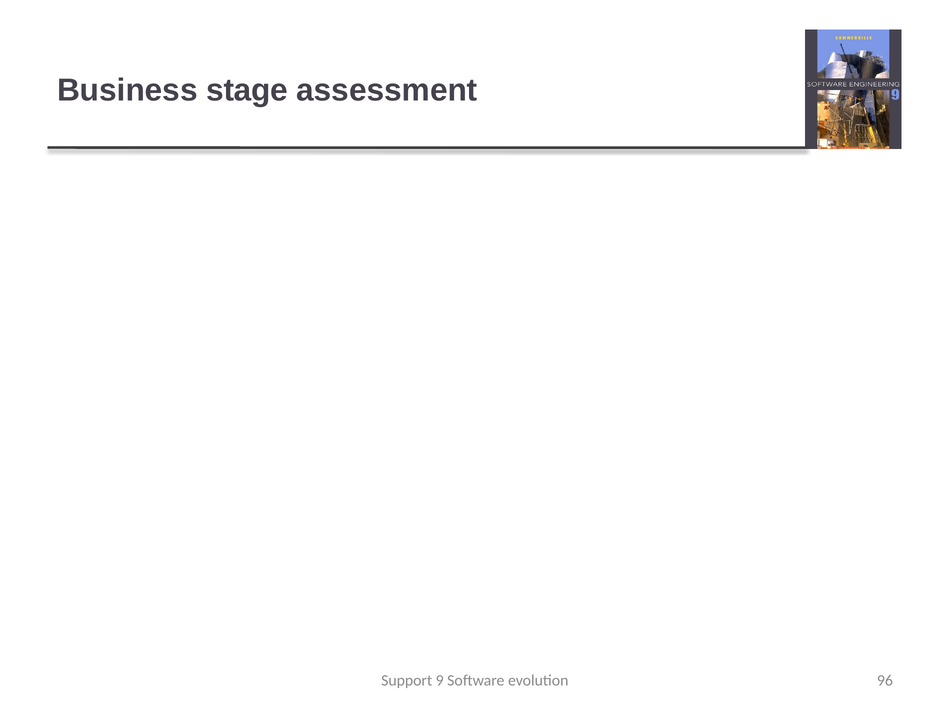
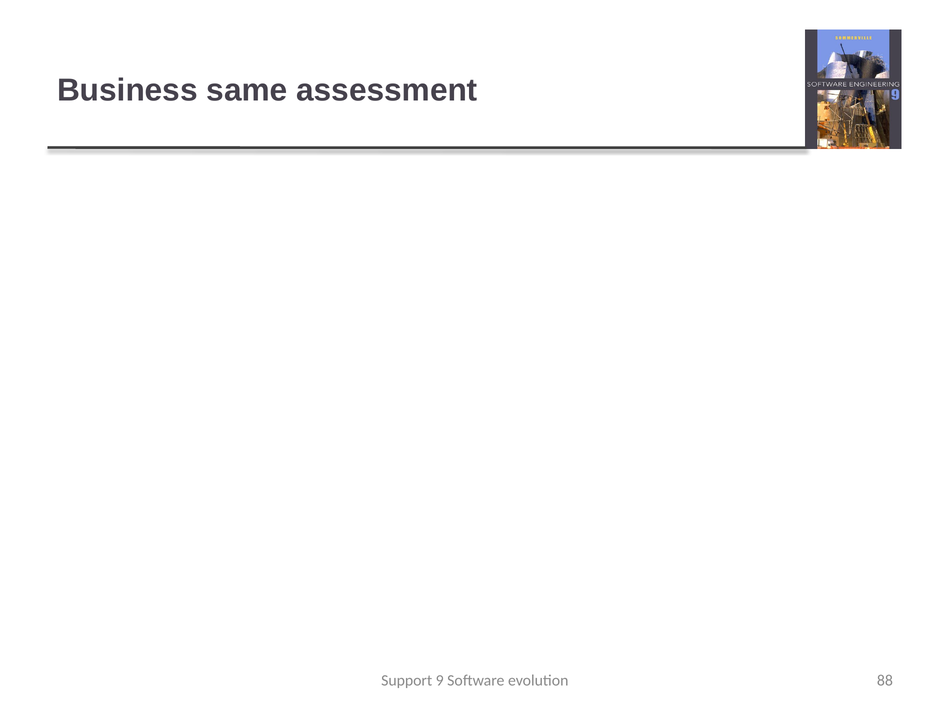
stage: stage -> same (247, 90)
96: 96 -> 88 (885, 680)
